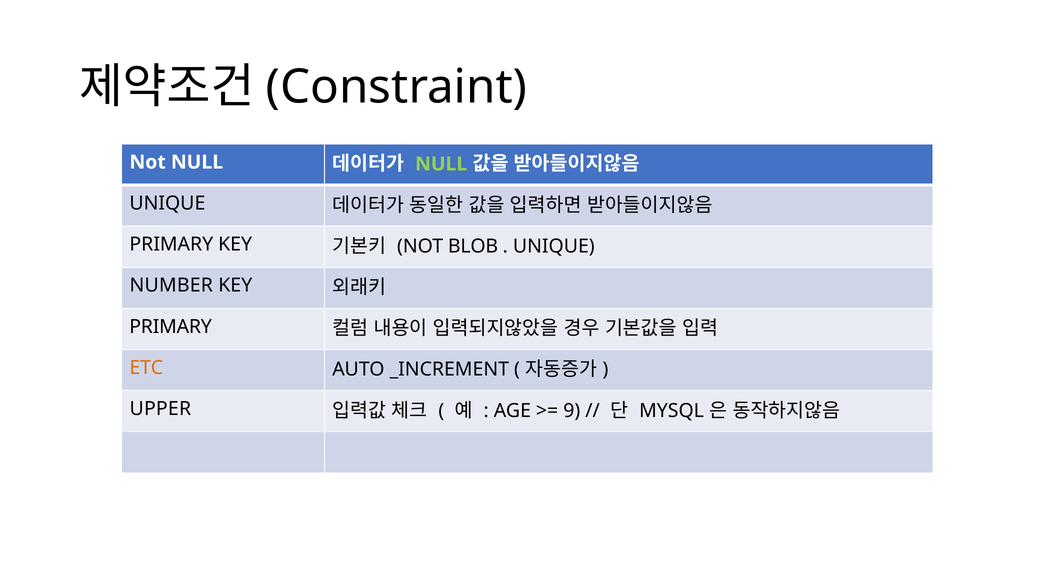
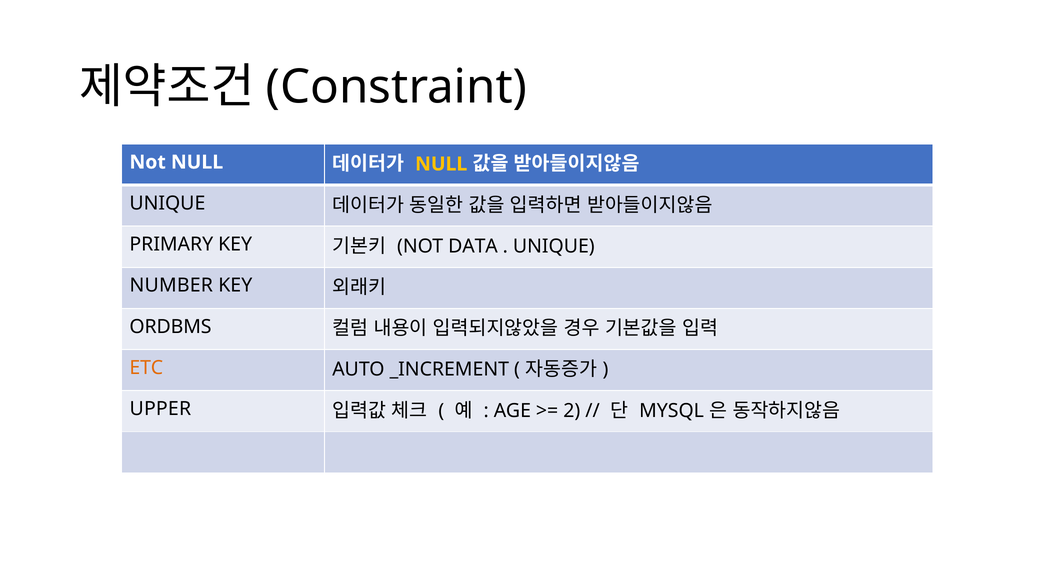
NULL colour: light green -> yellow (441, 164)
BLOB: BLOB -> DATA (473, 246)
PRIMARY: PRIMARY -> ORDBMS (171, 327)
9: 9 -> 2 (572, 411)
